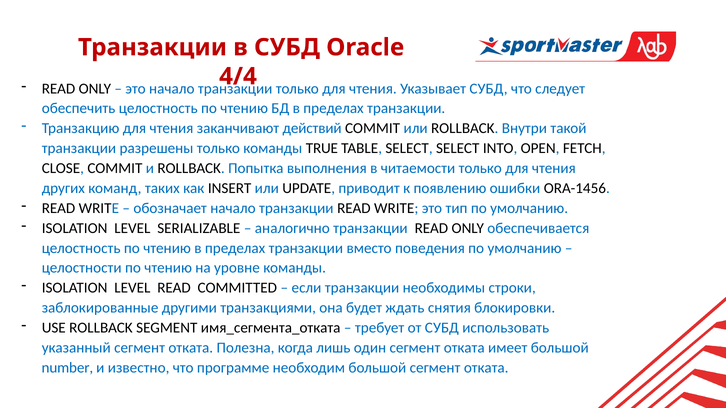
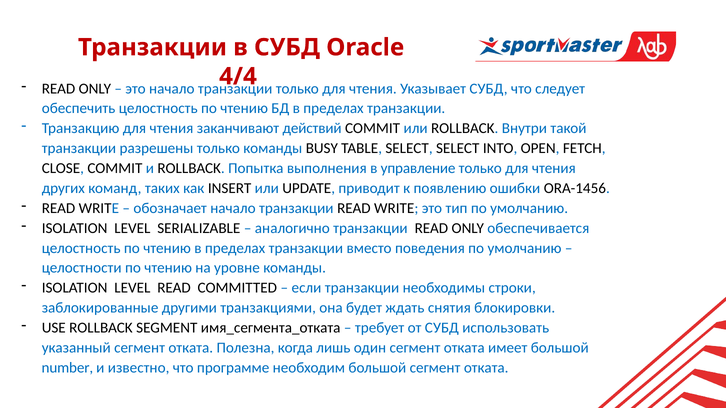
TRUE: TRUE -> BUSY (322, 148)
читаемости: читаемости -> управление (418, 168)
